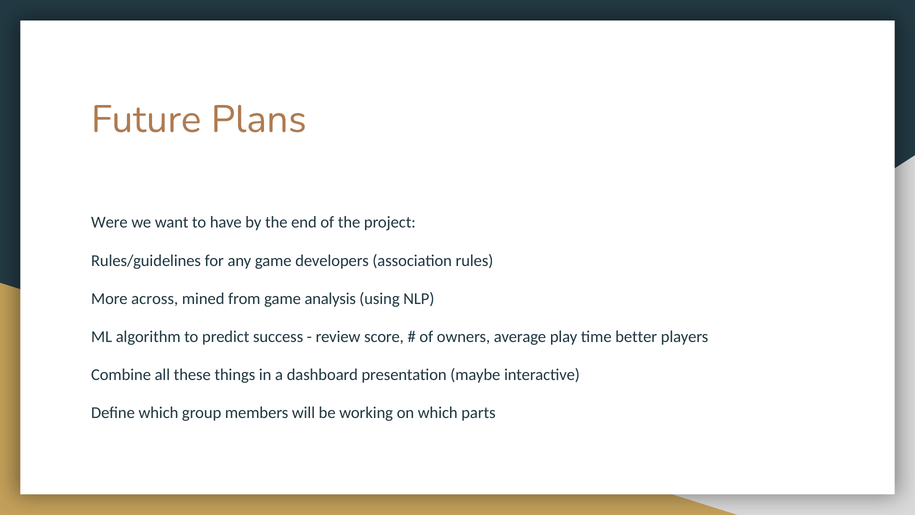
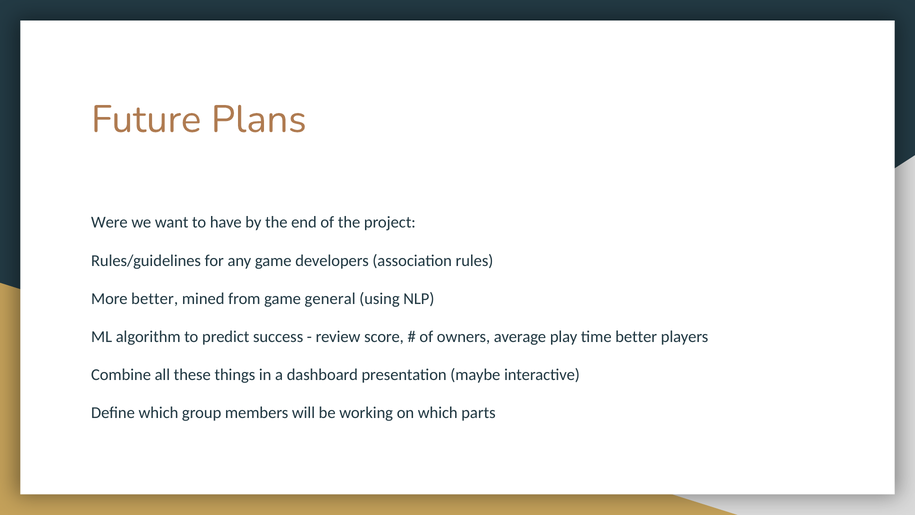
More across: across -> better (155, 298)
analysis: analysis -> general (330, 298)
